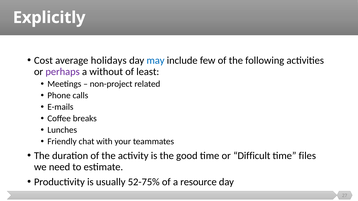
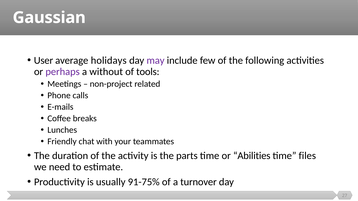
Explicitly: Explicitly -> Gaussian (49, 18)
Cost: Cost -> User (44, 61)
may colour: blue -> purple (156, 61)
least: least -> tools (148, 72)
good: good -> parts (187, 156)
Difficult: Difficult -> Abilities (252, 156)
52-75%: 52-75% -> 91-75% (144, 182)
resource: resource -> turnover (199, 182)
